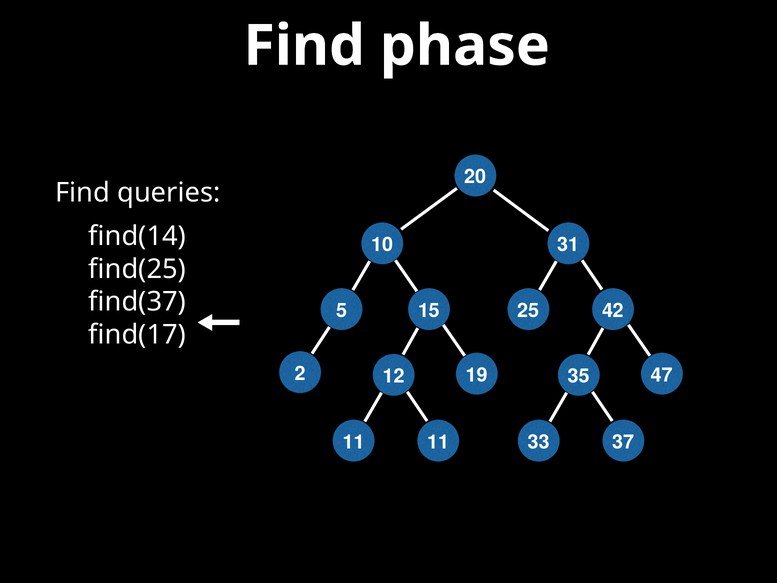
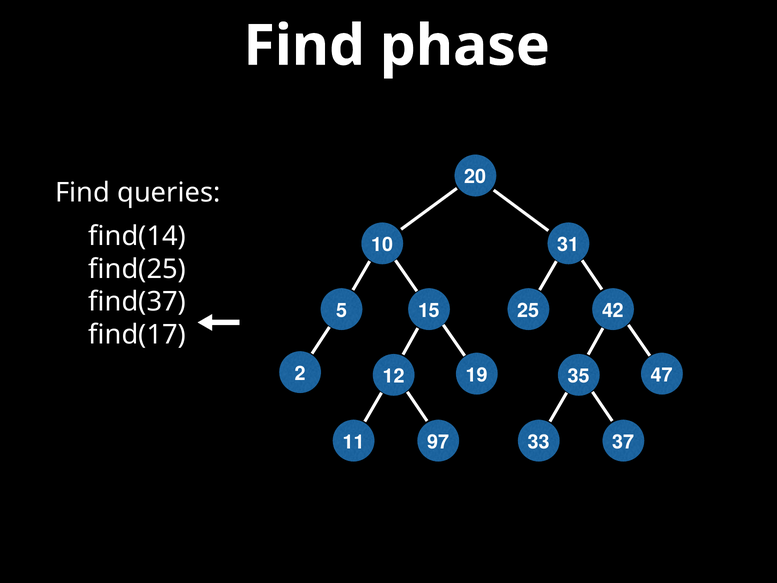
11 11: 11 -> 97 (438, 442)
